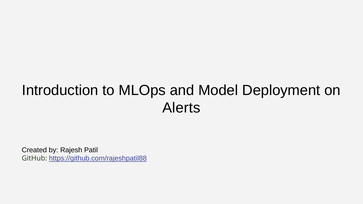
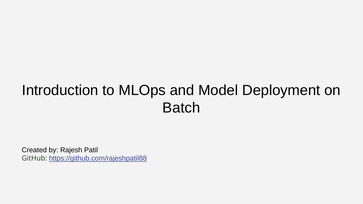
Alerts: Alerts -> Batch (181, 108)
